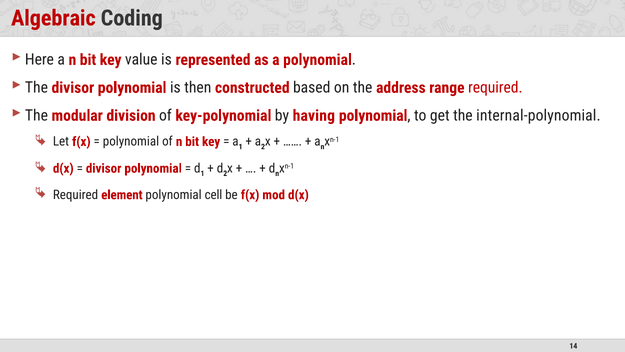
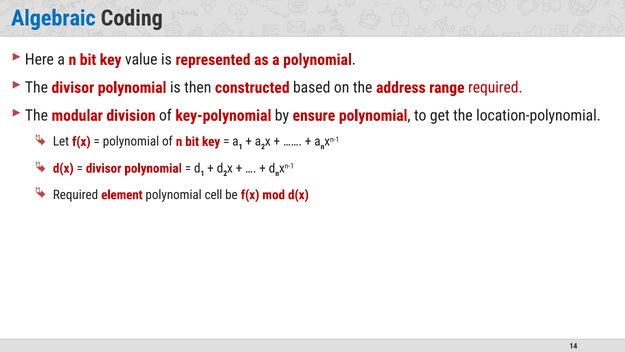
Algebraic colour: red -> blue (53, 18)
having: having -> ensure (314, 115)
internal-polynomial: internal-polynomial -> location-polynomial (539, 115)
